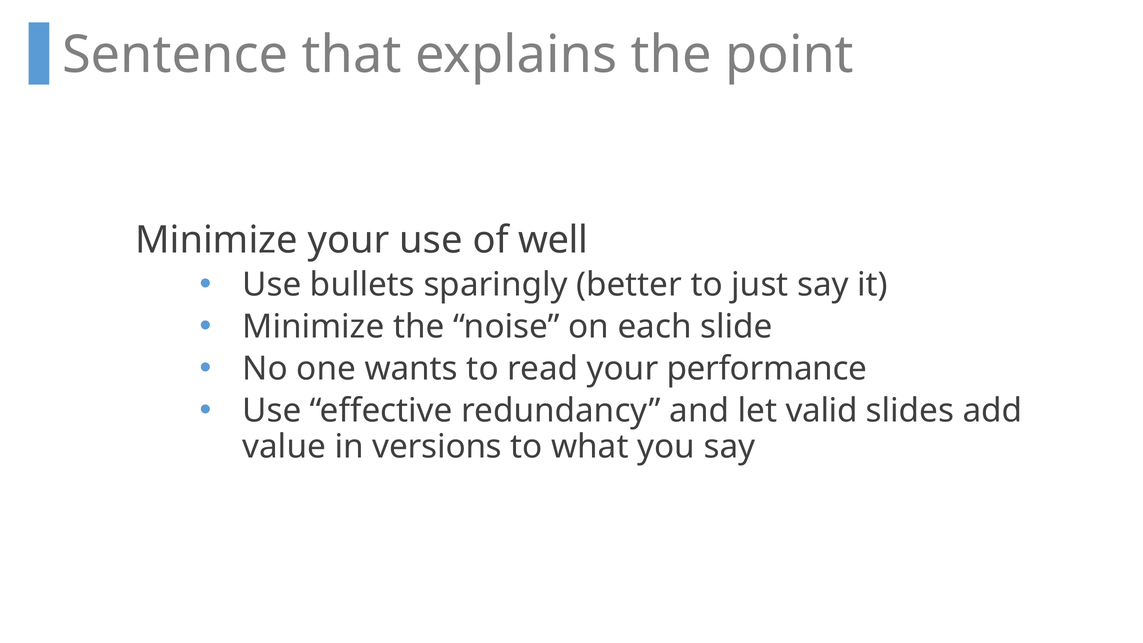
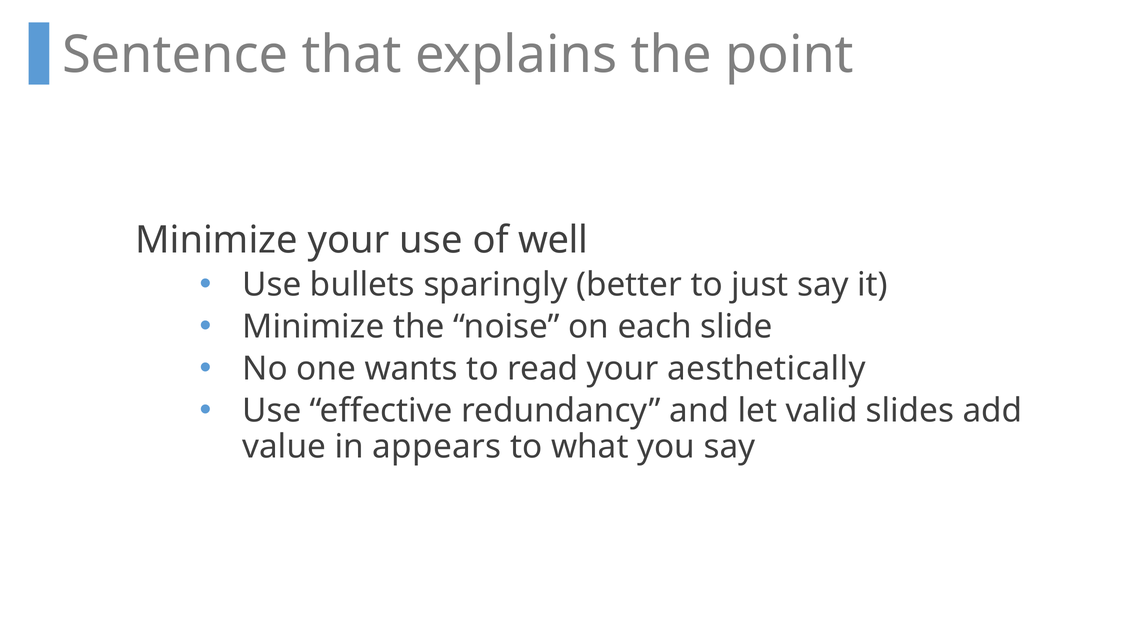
performance: performance -> aesthetically (767, 369)
versions: versions -> appears (437, 447)
